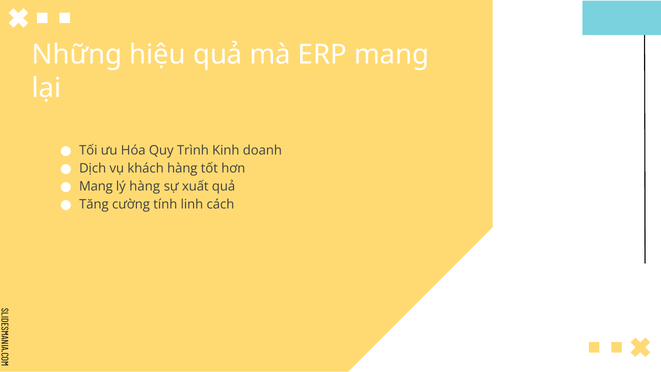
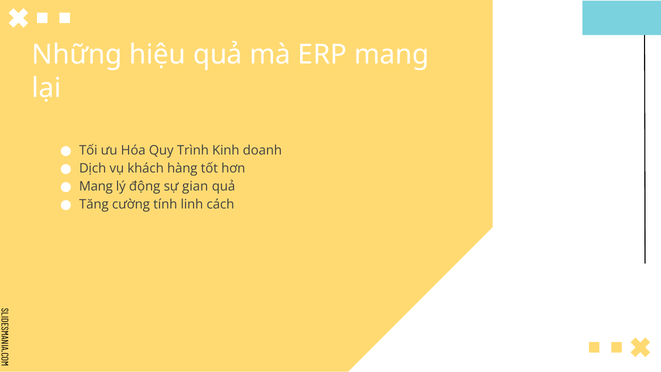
lý hàng: hàng -> động (145, 186)
xuất: xuất -> gian (195, 186)
